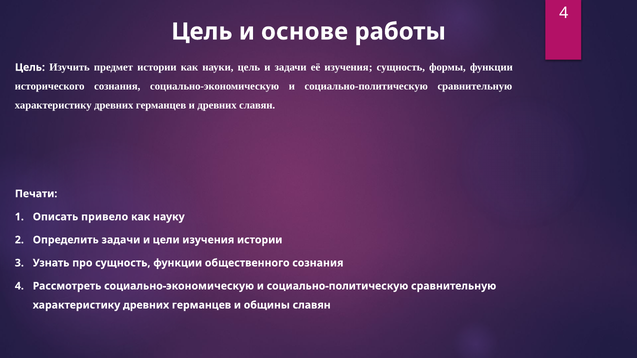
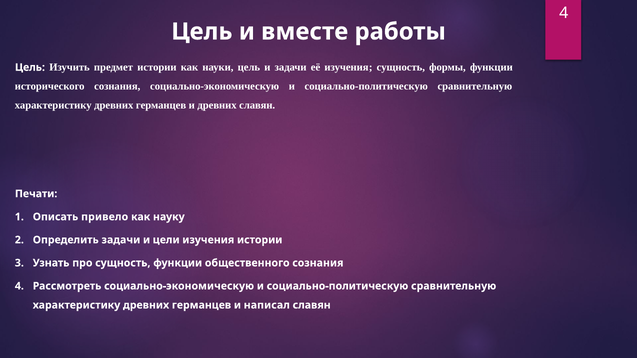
основе: основе -> вместе (305, 32)
общины: общины -> написал (267, 305)
